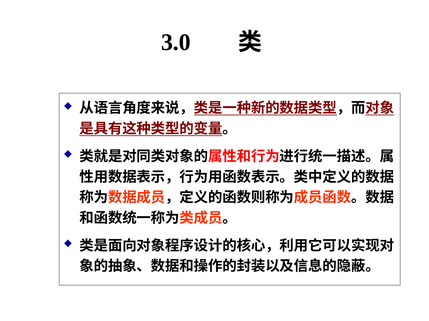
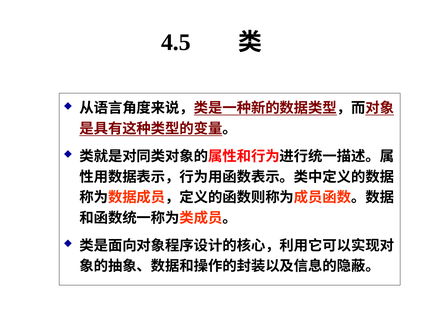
3.0: 3.0 -> 4.5 (176, 42)
